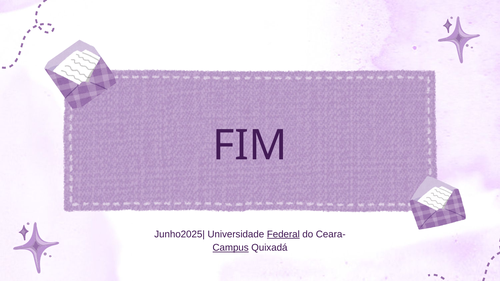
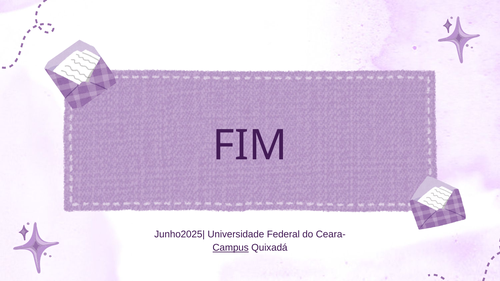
Federal underline: present -> none (283, 234)
